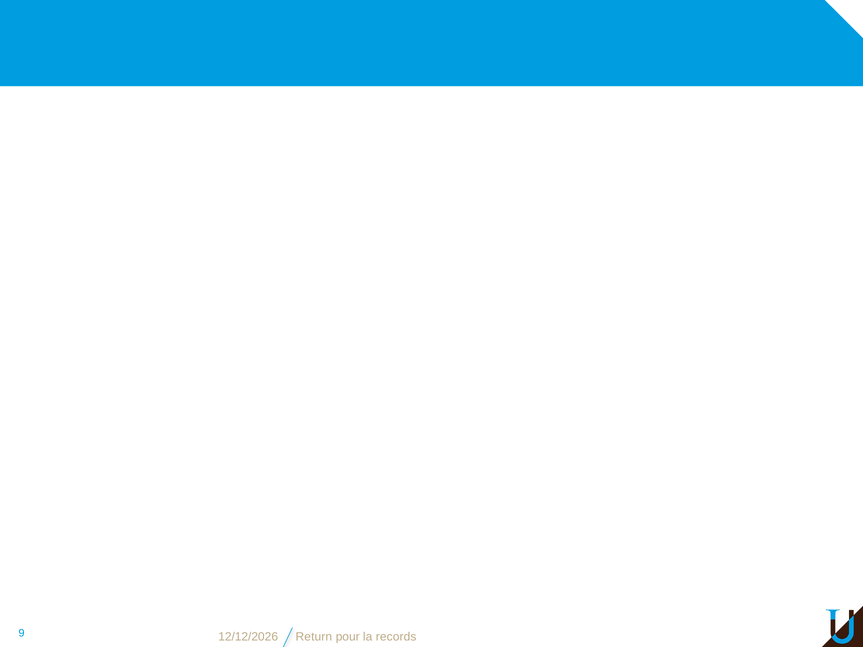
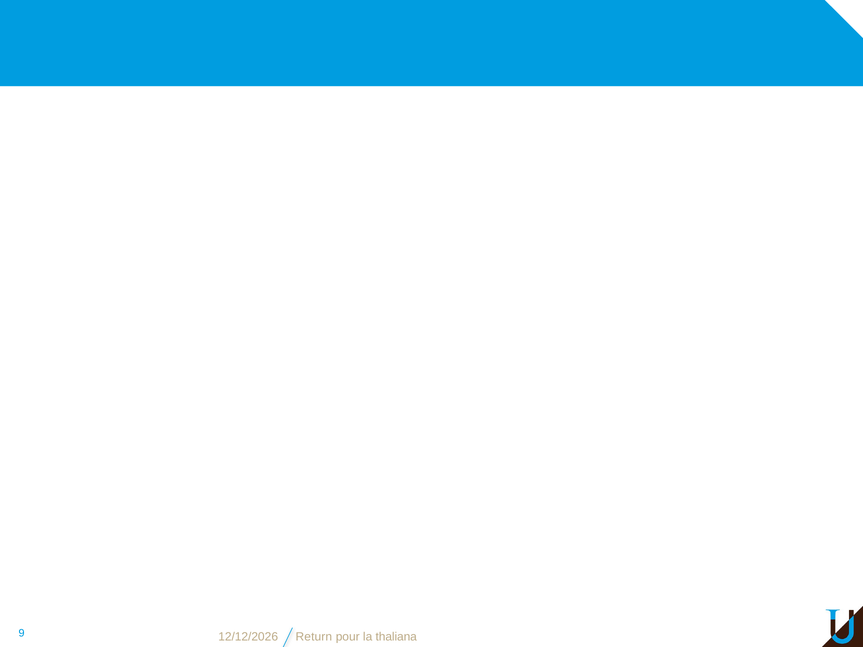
records: records -> thaliana (396, 637)
